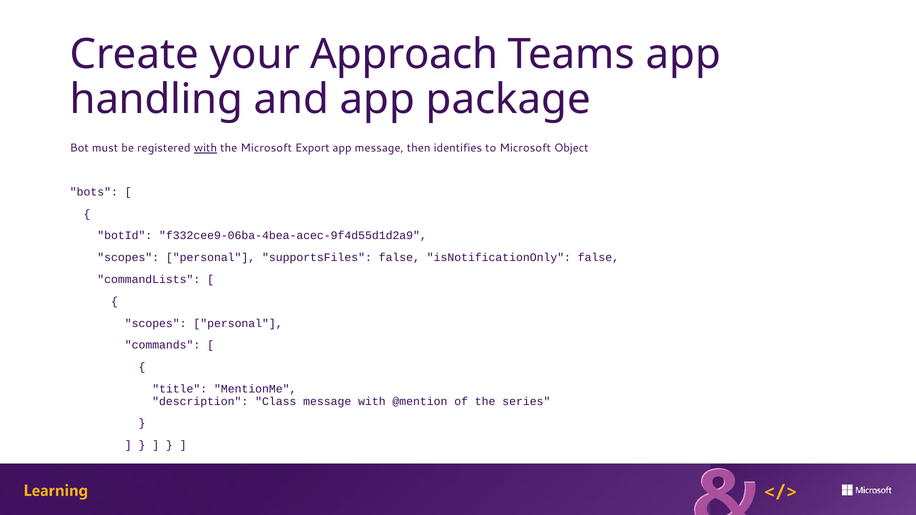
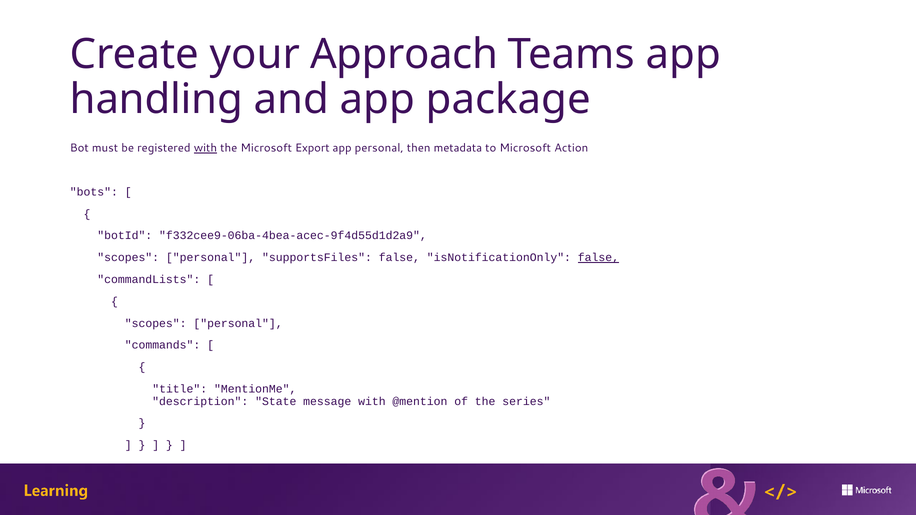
app message: message -> personal (379, 148)
identifies: identifies -> metadata (458, 148)
Object: Object -> Action (571, 148)
false underline: none -> present (598, 258)
Class: Class -> State (276, 401)
